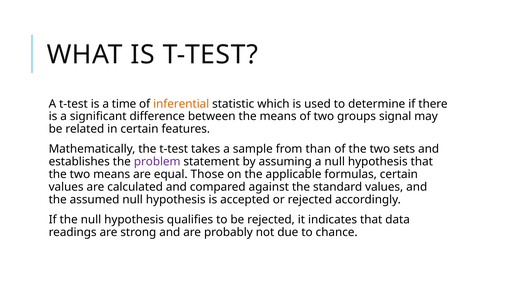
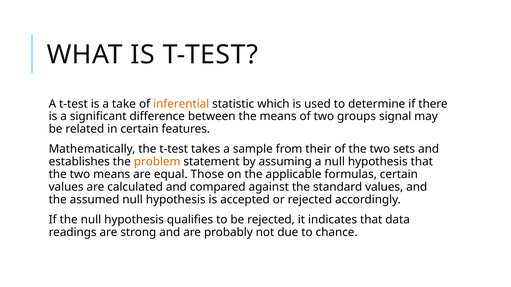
time: time -> take (124, 104)
than: than -> their (318, 149)
problem colour: purple -> orange (157, 162)
